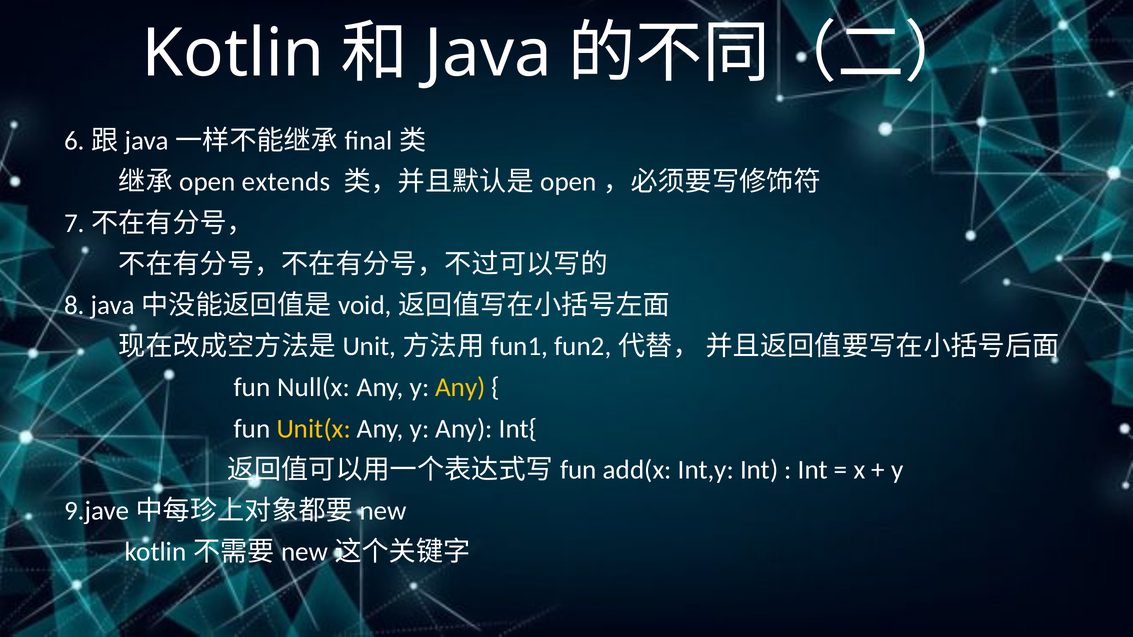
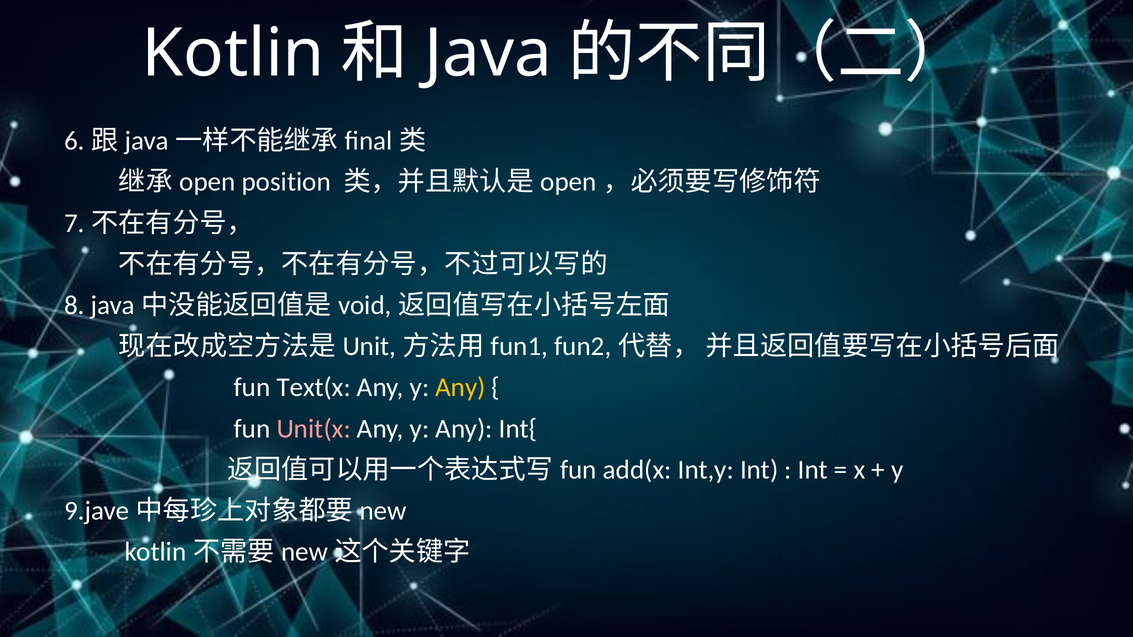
extends: extends -> position (286, 182)
Null(x: Null(x -> Text(x (314, 388)
Unit(x colour: yellow -> pink (314, 429)
